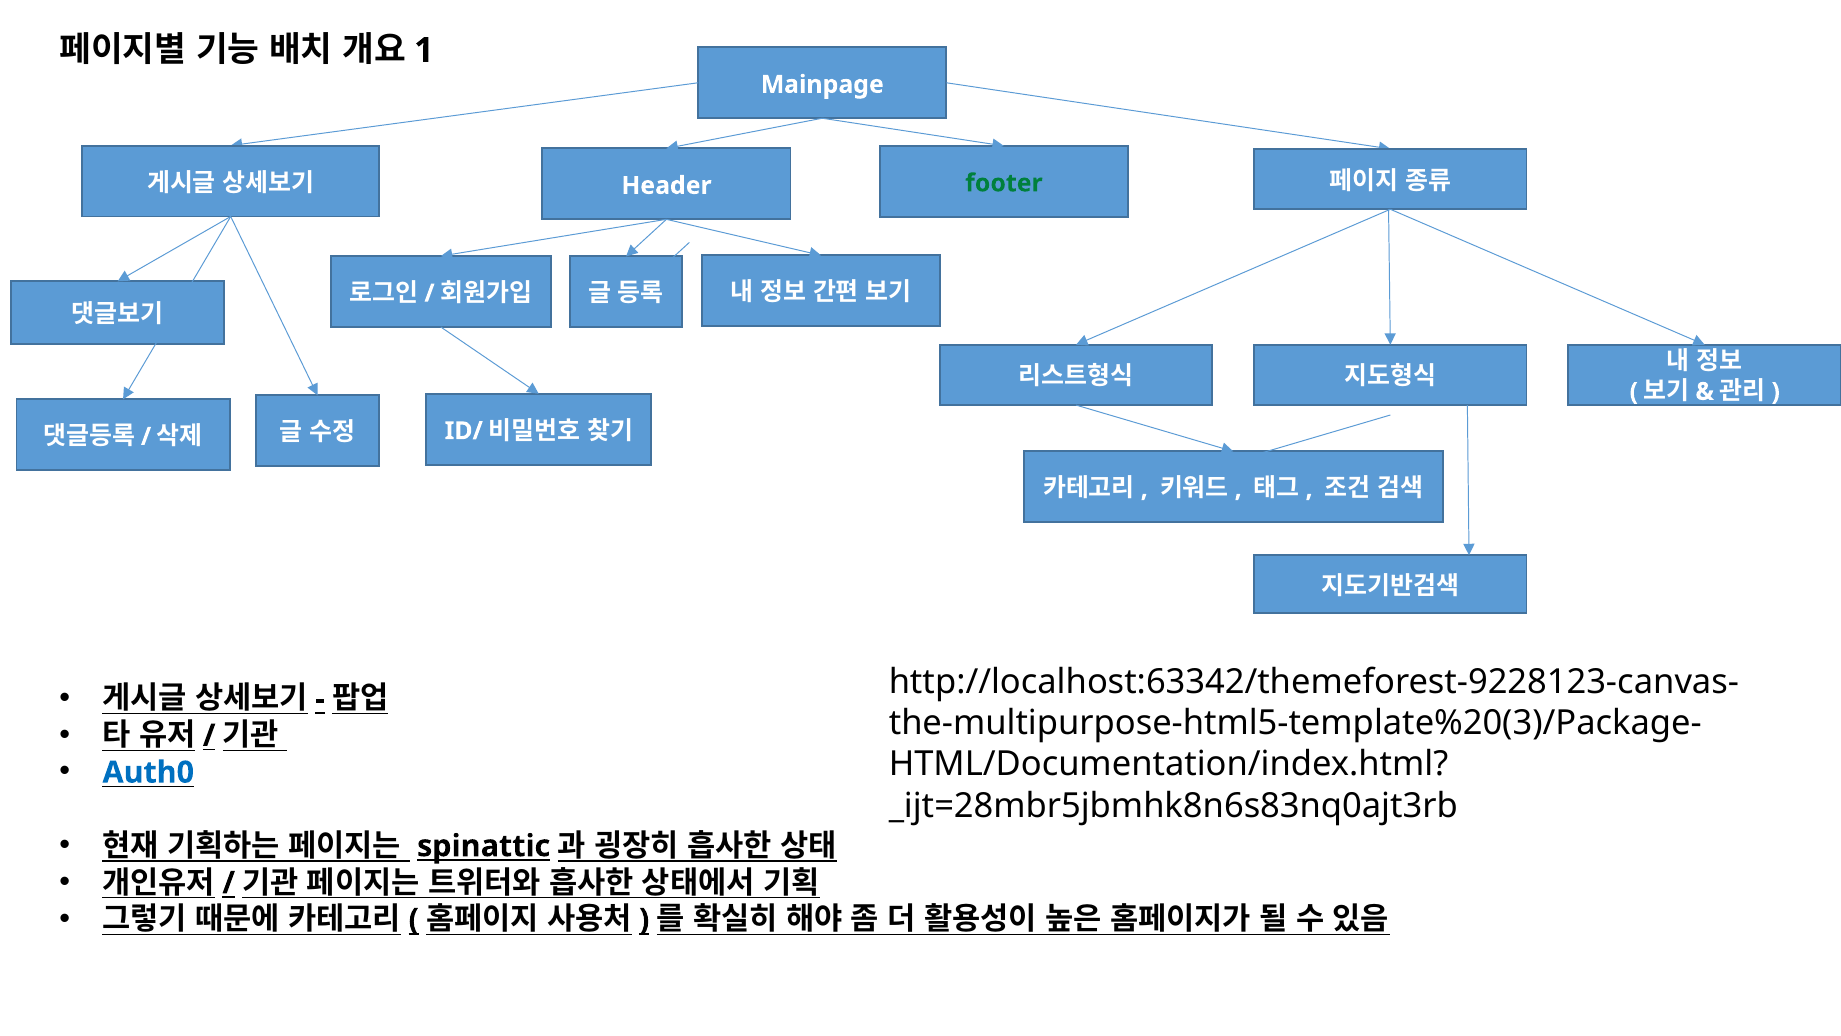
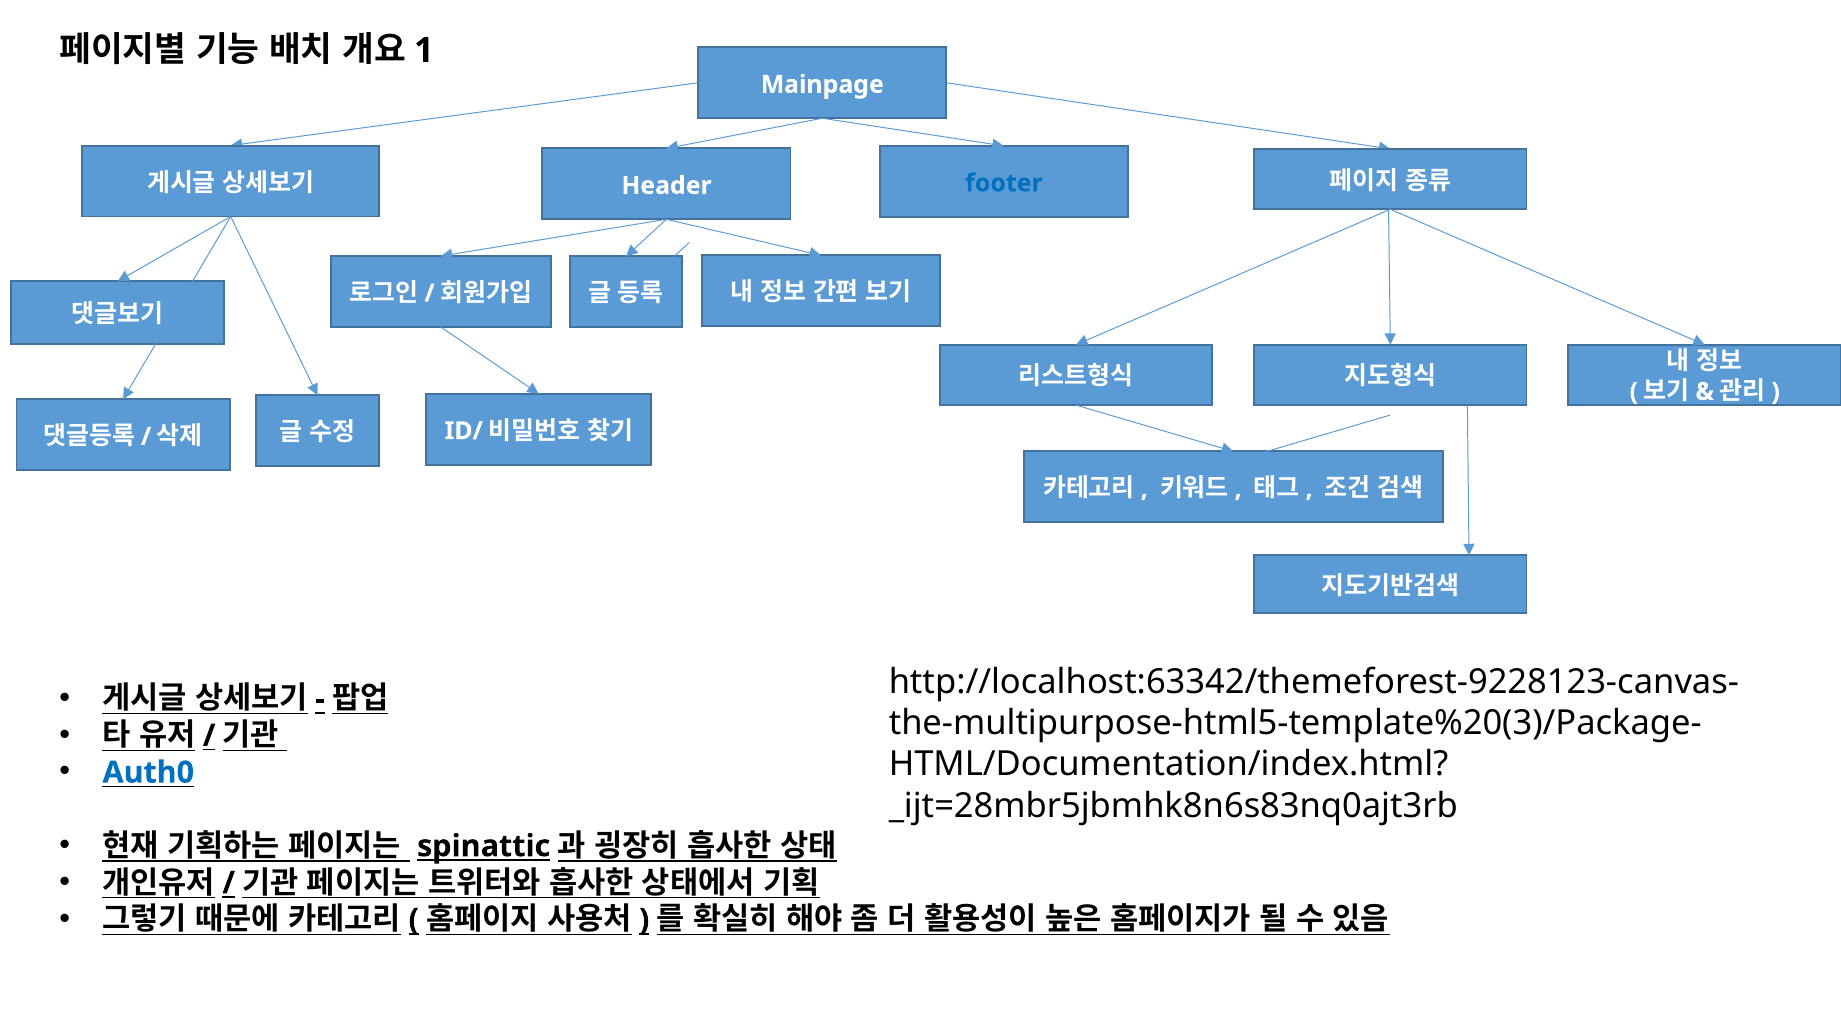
footer colour: green -> blue (1004, 183)
